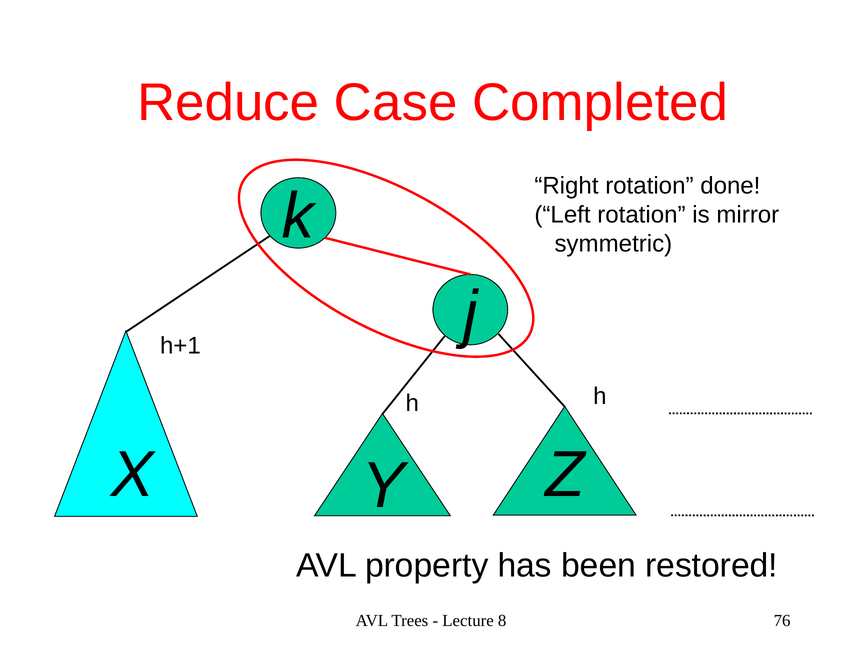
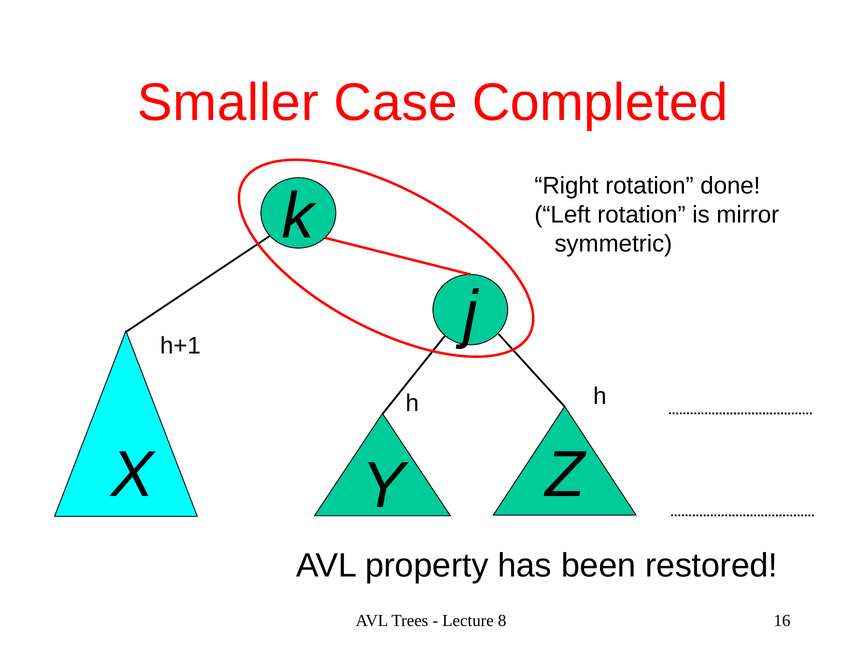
Reduce: Reduce -> Smaller (228, 103)
76: 76 -> 16 (782, 620)
